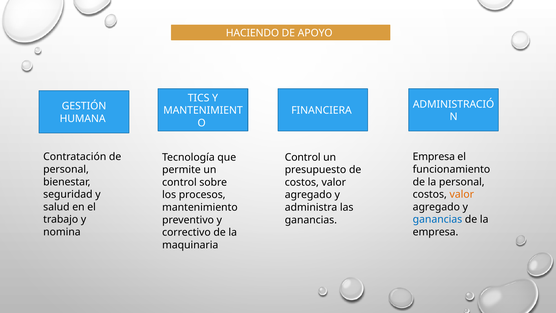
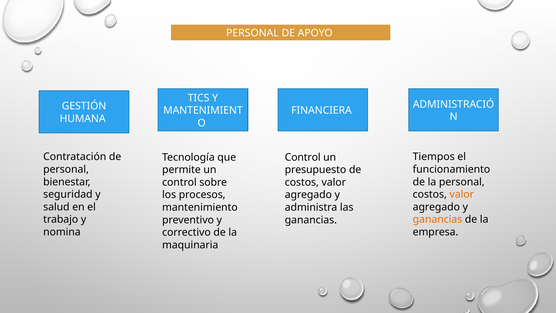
HACIENDO: HACIENDO -> PERSONAL (252, 33)
Empresa: Empresa -> Tiempos (434, 157)
ganancias colour: blue -> orange (437, 219)
